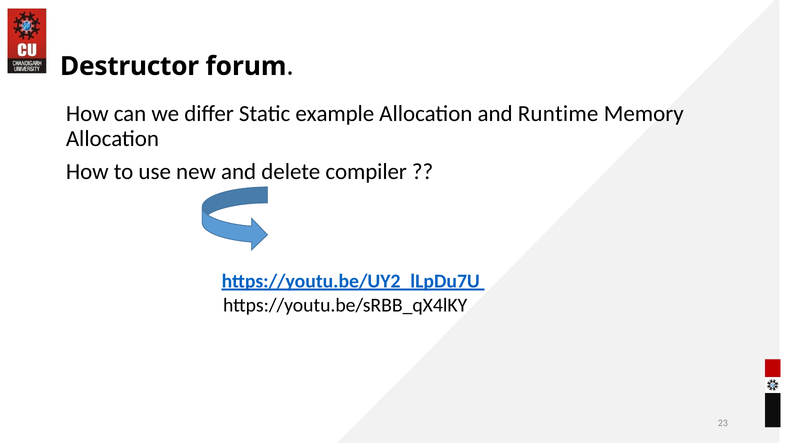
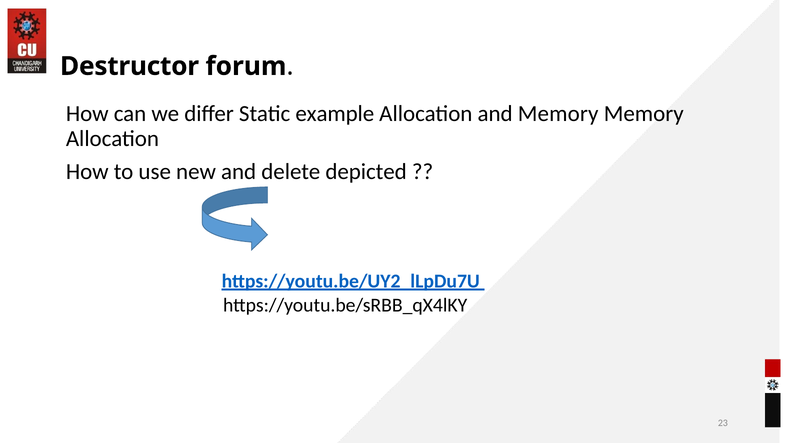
and Runtime: Runtime -> Memory (558, 114)
compiler: compiler -> depicted (366, 172)
